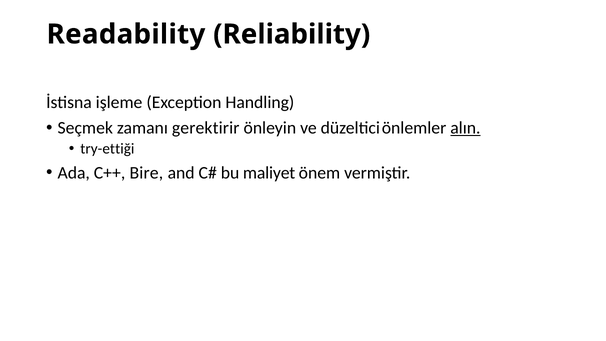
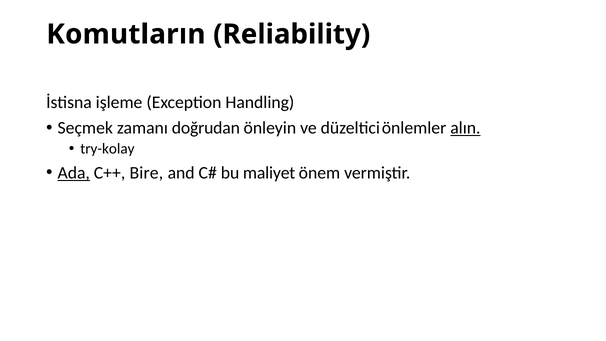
Readability: Readability -> Komutların (126, 34)
gerektirir: gerektirir -> doğrudan (206, 128)
try-ettiği: try-ettiği -> try-kolay (107, 149)
Ada underline: none -> present (74, 173)
